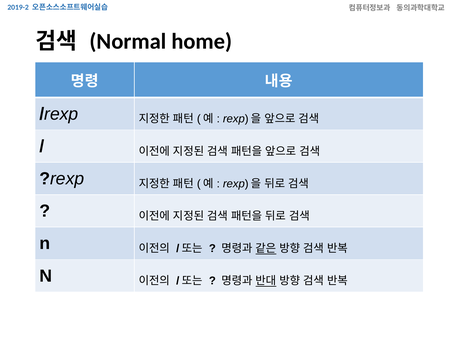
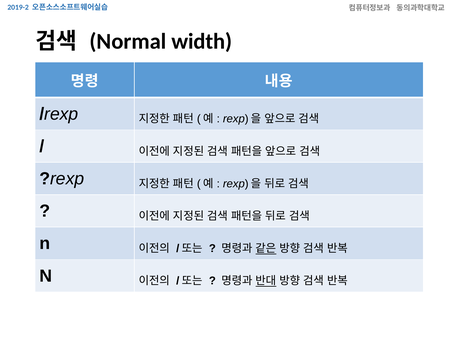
home: home -> width (202, 41)
